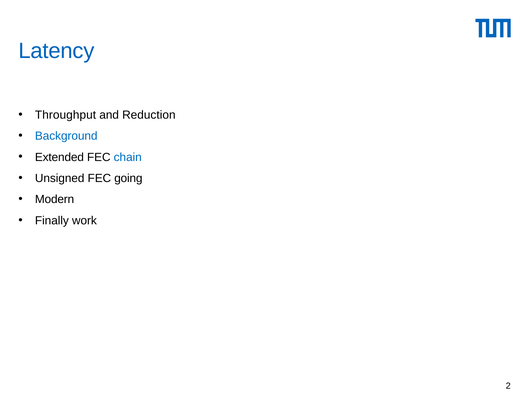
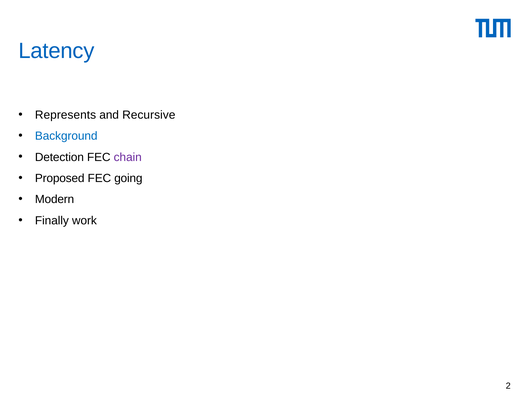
Throughput: Throughput -> Represents (66, 115)
Reduction: Reduction -> Recursive (149, 115)
Extended: Extended -> Detection (59, 157)
chain colour: blue -> purple (128, 157)
Unsigned: Unsigned -> Proposed (60, 178)
